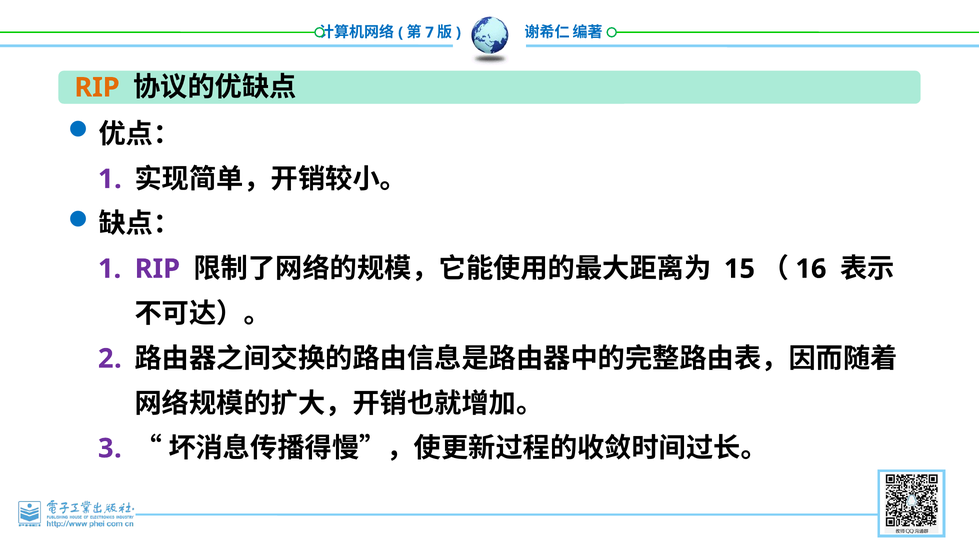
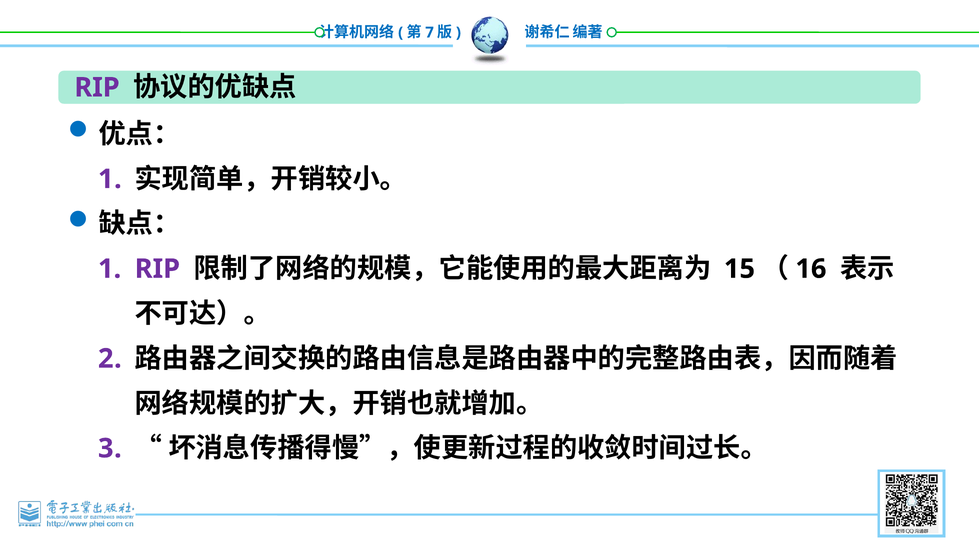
RIP colour: orange -> purple (97, 87)
